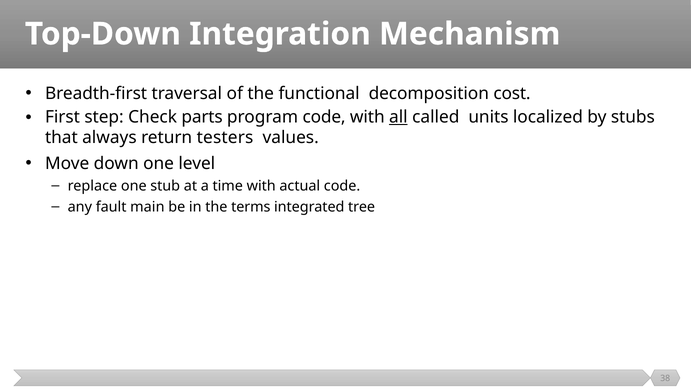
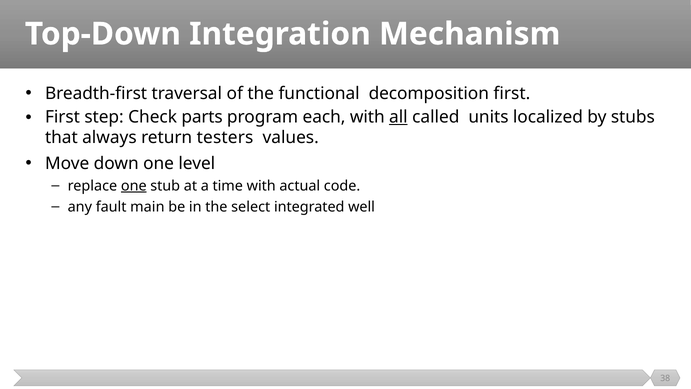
decomposition cost: cost -> first (512, 93)
program code: code -> each (324, 117)
one underline: none -> present (134, 186)
terms: terms -> select (251, 207)
tree: tree -> well (362, 207)
